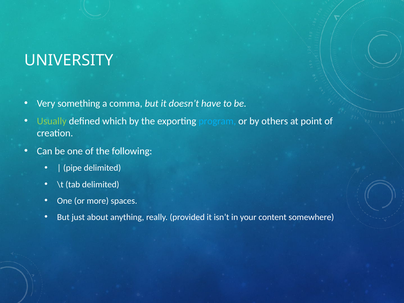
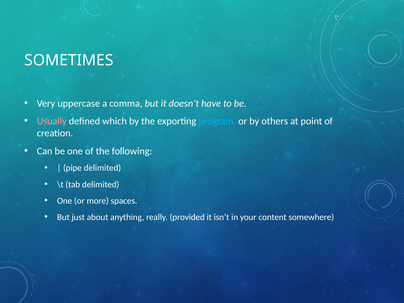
UNIVERSITY: UNIVERSITY -> SOMETIMES (69, 60)
something: something -> uppercase (79, 103)
Usually colour: light green -> pink (52, 121)
